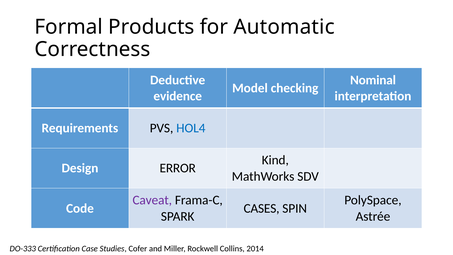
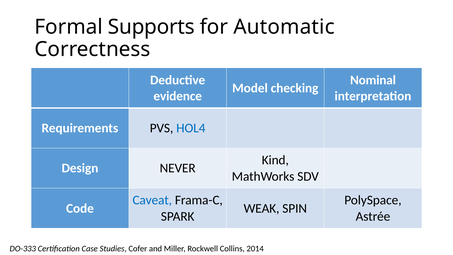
Products: Products -> Supports (151, 27)
ERROR: ERROR -> NEVER (178, 168)
Caveat colour: purple -> blue (152, 200)
CASES: CASES -> WEAK (262, 208)
